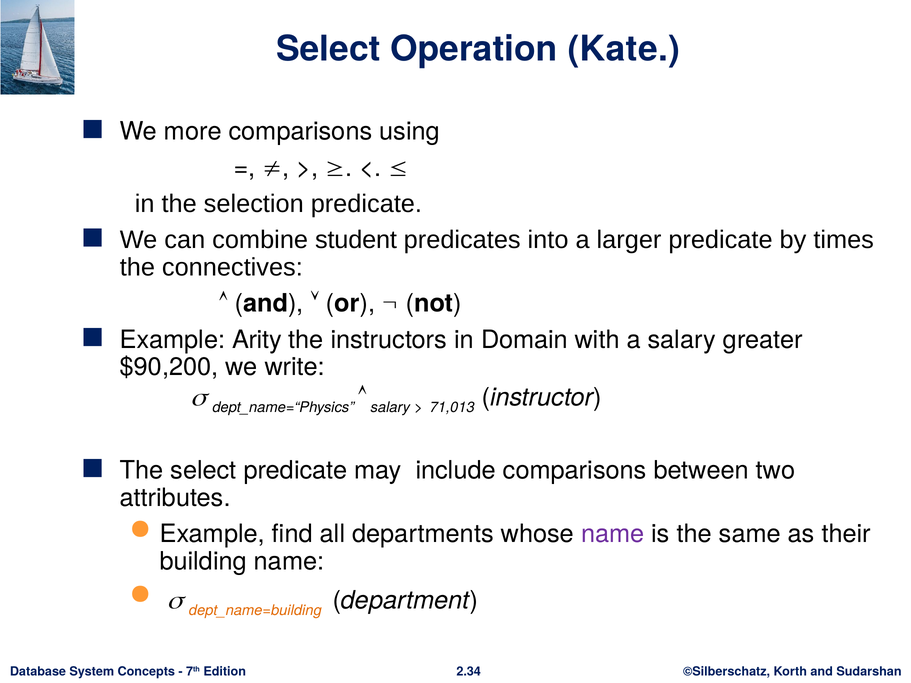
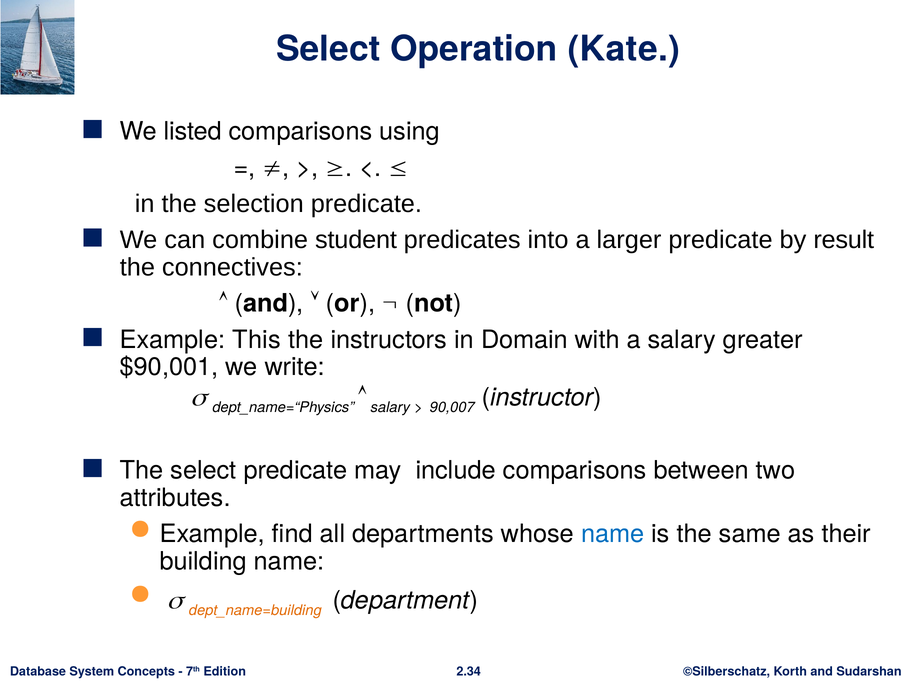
more: more -> listed (193, 132)
times: times -> result (844, 240)
Arity: Arity -> This (257, 340)
$90,200: $90,200 -> $90,001 (169, 367)
71,013: 71,013 -> 90,007 (452, 407)
name colour: purple -> blue (613, 534)
